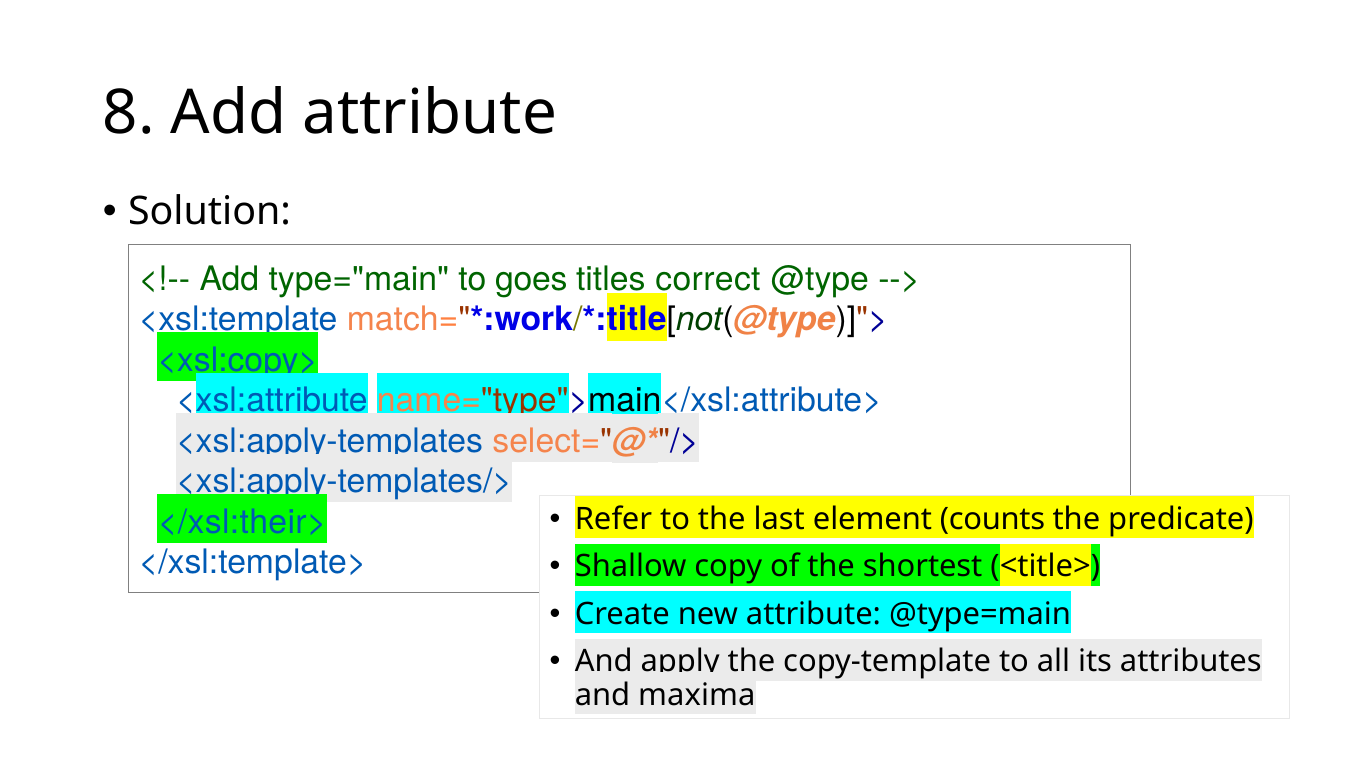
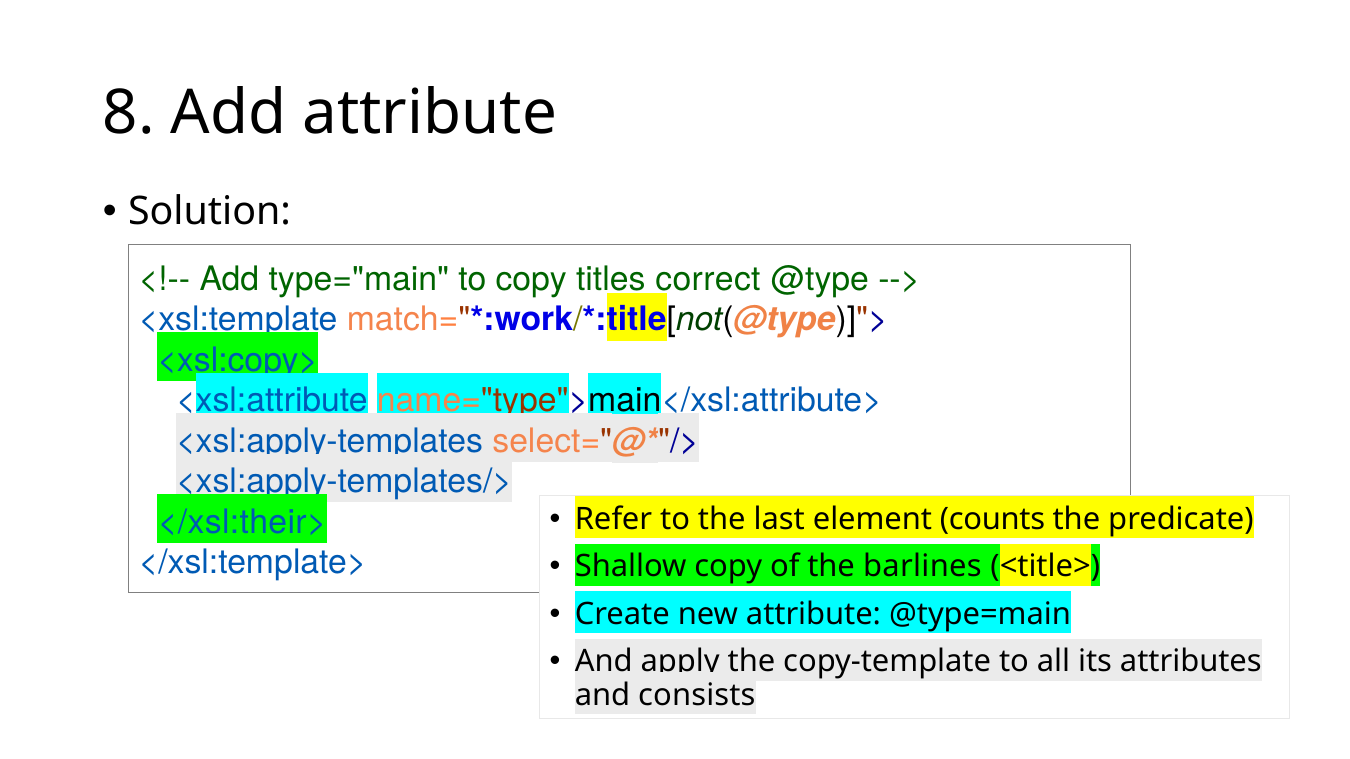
to goes: goes -> copy (531, 279)
shortest: shortest -> barlines (922, 567)
maxima: maxima -> consists (697, 695)
